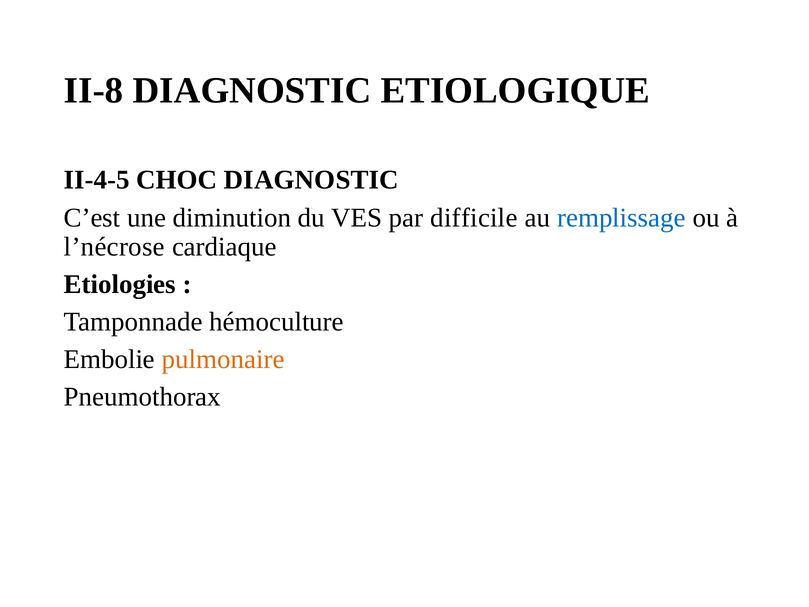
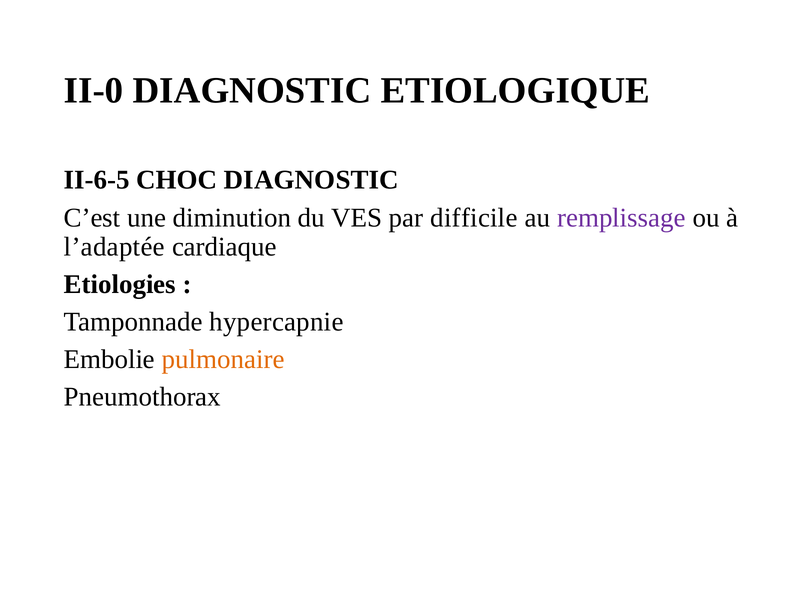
II-8: II-8 -> II-0 (94, 91)
II-4-5: II-4-5 -> II-6-5 (97, 180)
remplissage colour: blue -> purple (621, 218)
l’nécrose: l’nécrose -> l’adaptée (114, 247)
hémoculture: hémoculture -> hypercapnie (276, 322)
